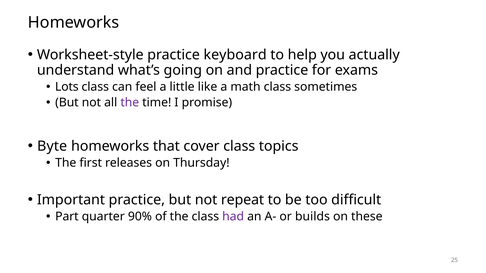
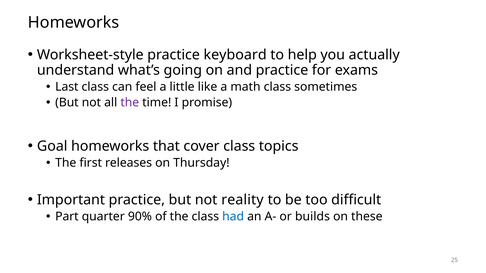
Lots: Lots -> Last (67, 87)
Byte: Byte -> Goal (52, 146)
repeat: repeat -> reality (242, 200)
had colour: purple -> blue (233, 217)
